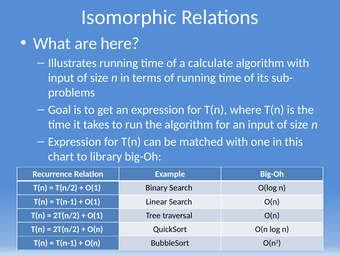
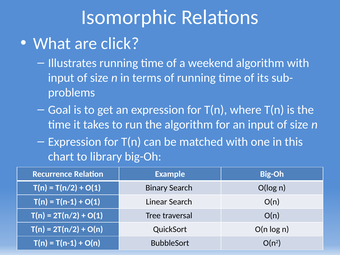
here: here -> click (120, 43)
calculate: calculate -> weekend (211, 63)
